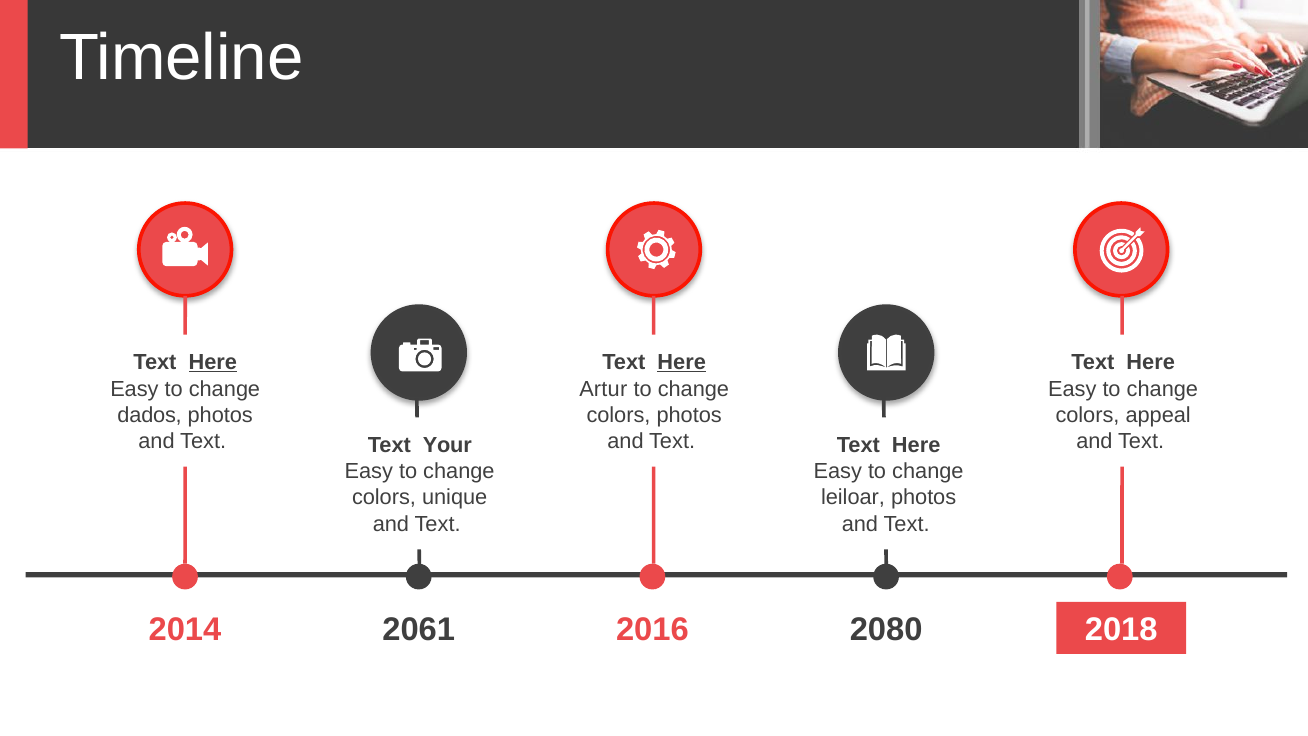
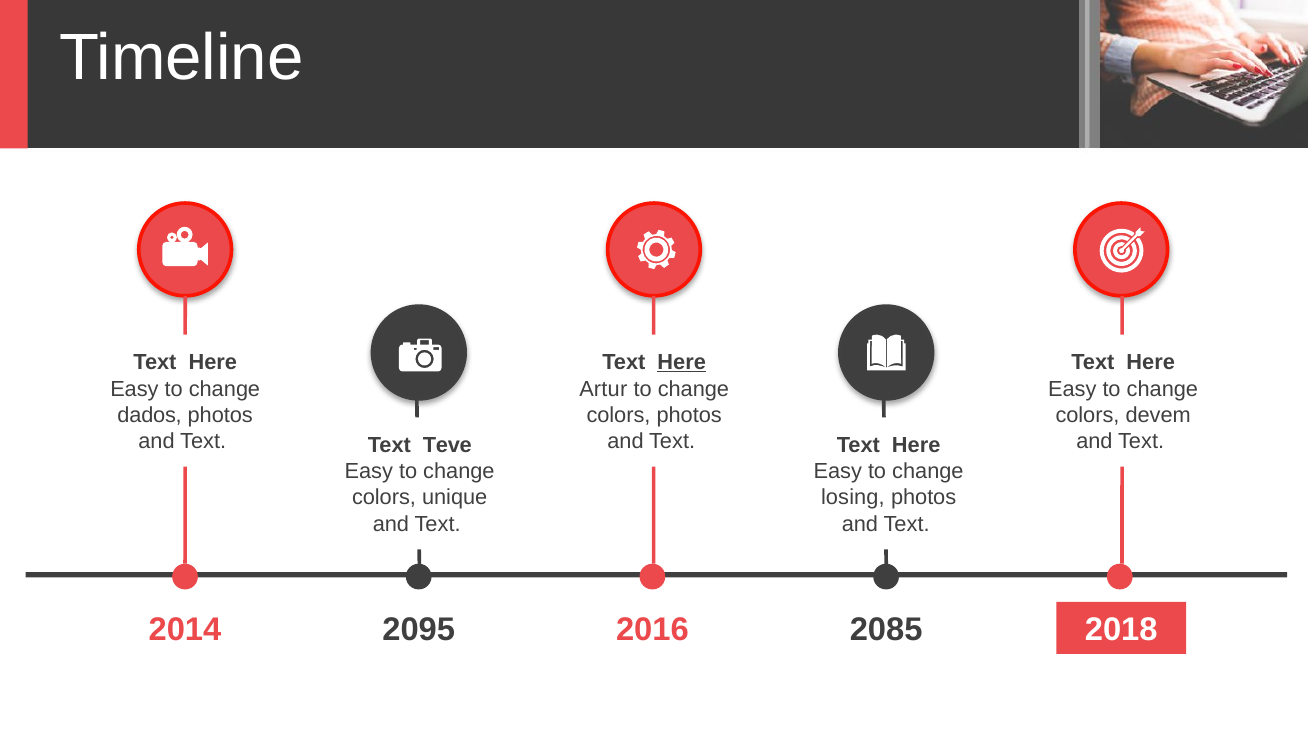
Here underline: present -> none (213, 362)
appeal: appeal -> devem (1158, 415)
Your: Your -> Teve (447, 445)
leiloar: leiloar -> losing (853, 498)
2061: 2061 -> 2095 (419, 630)
2080: 2080 -> 2085 (886, 630)
